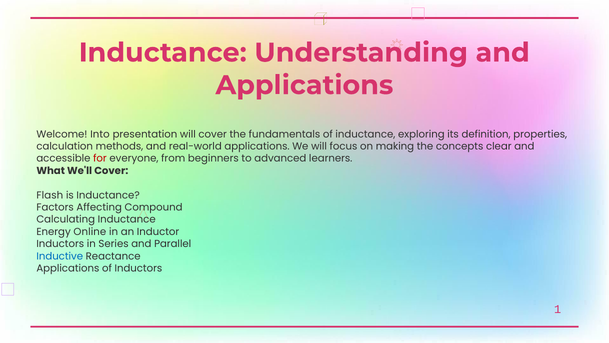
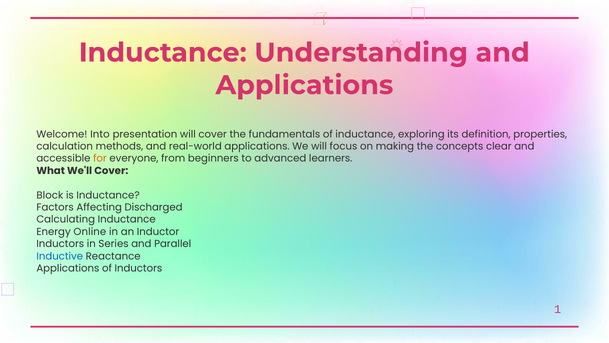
for colour: red -> orange (100, 158)
Flash: Flash -> Block (50, 195)
Compound: Compound -> Discharged (154, 207)
